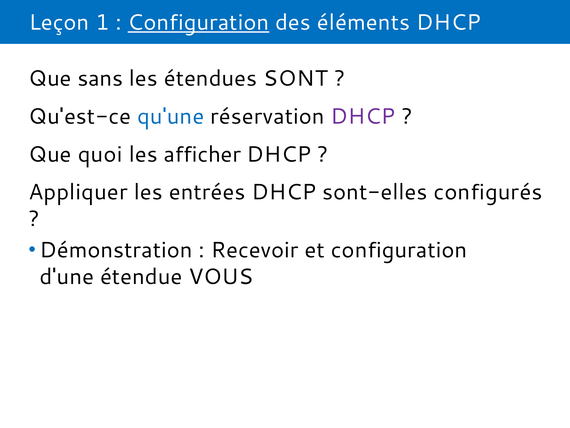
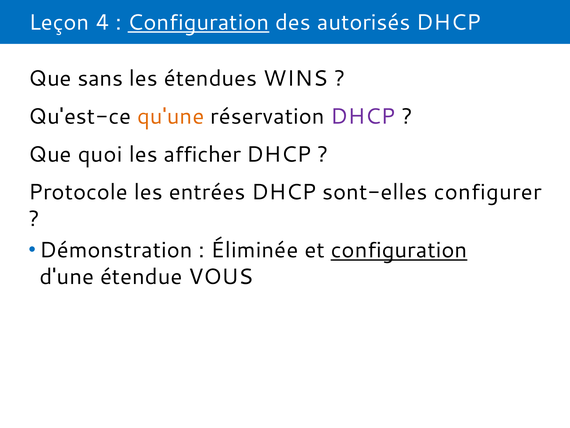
1: 1 -> 4 (102, 23)
éléments: éléments -> autorisés (364, 23)
SONT: SONT -> WINS (296, 79)
qu'une colour: blue -> orange (171, 116)
Appliquer: Appliquer -> Protocole (78, 192)
configurés: configurés -> configurer (488, 192)
Recevoir: Recevoir -> Éliminée (255, 250)
configuration underline: none -> present (399, 250)
